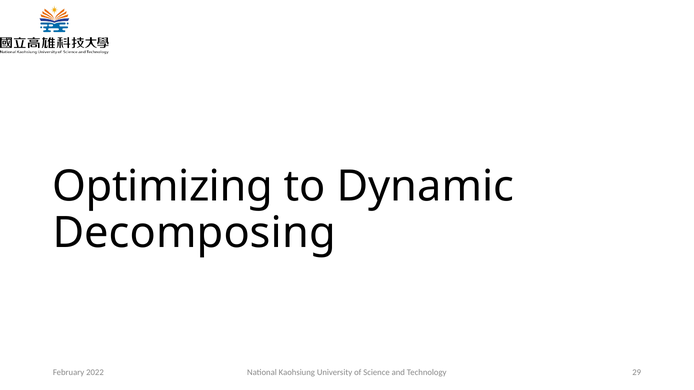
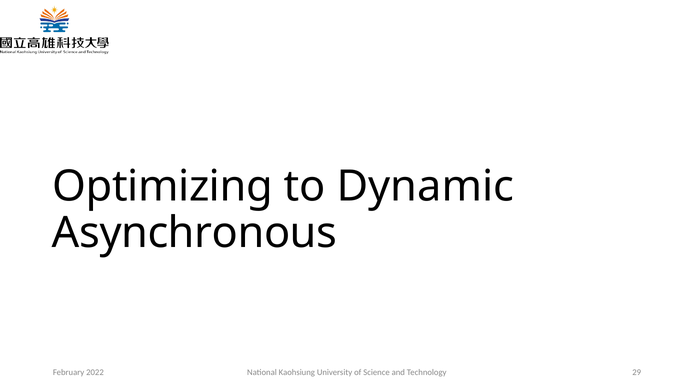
Decomposing: Decomposing -> Asynchronous (194, 233)
